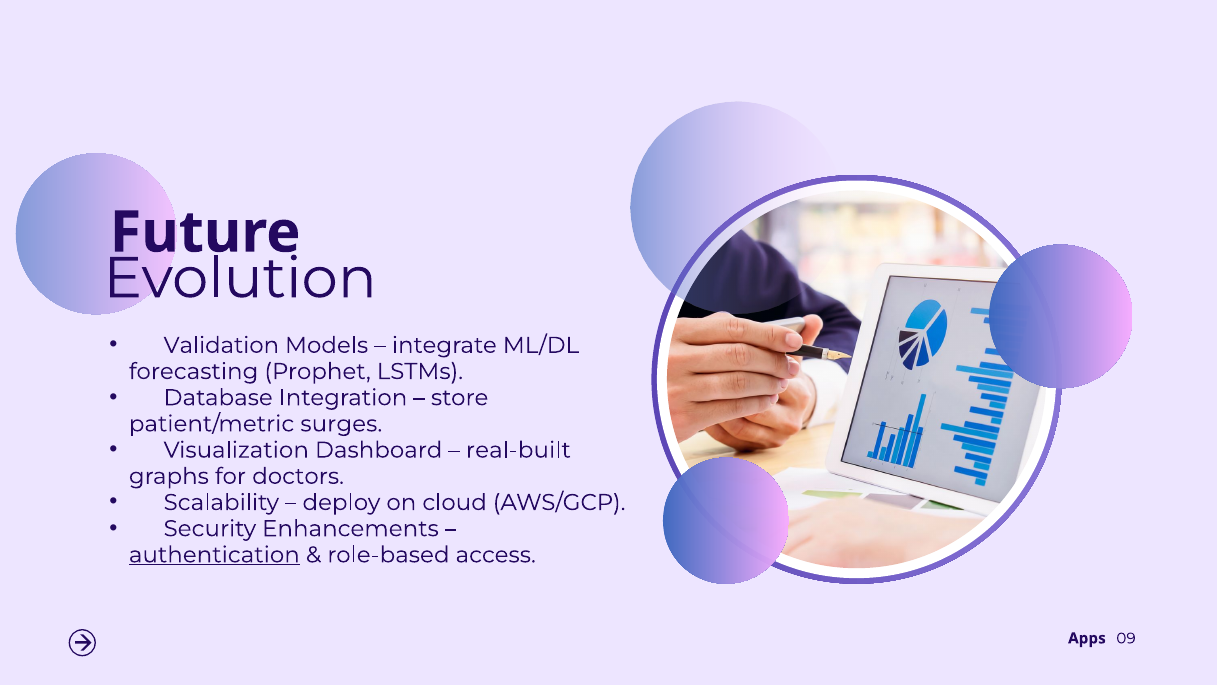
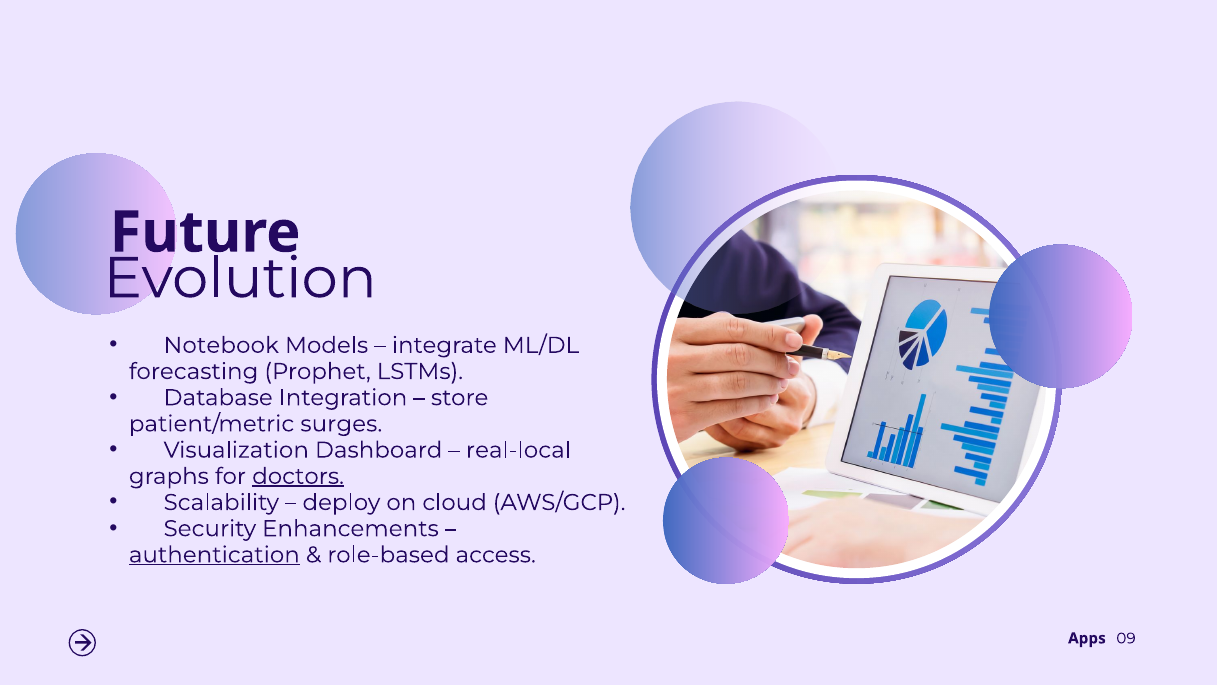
Validation: Validation -> Notebook (221, 345)
real-built: real-built -> real-local (518, 450)
doctors underline: none -> present (298, 476)
